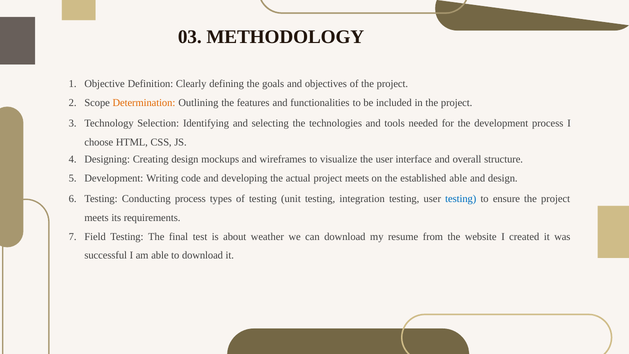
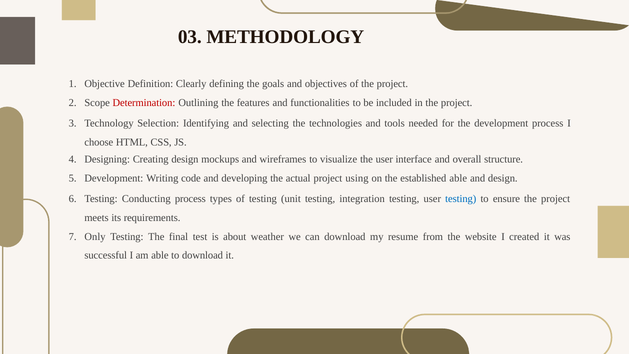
Determination colour: orange -> red (144, 103)
actual project meets: meets -> using (357, 178)
Field: Field -> Only (95, 237)
